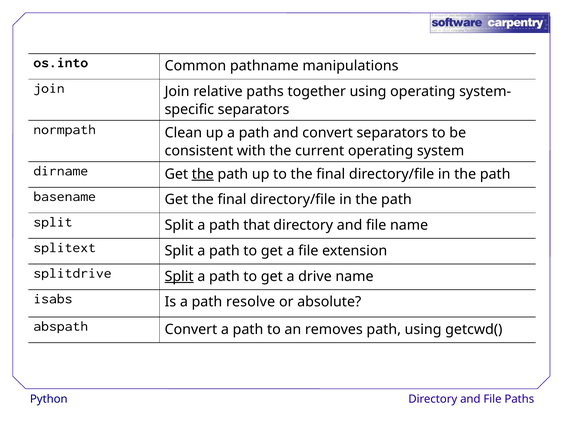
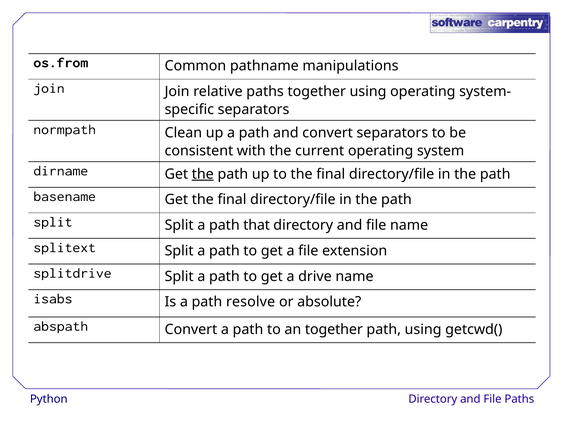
os.into: os.into -> os.from (61, 63)
Split underline: present -> none (179, 276)
an removes: removes -> together (334, 329)
